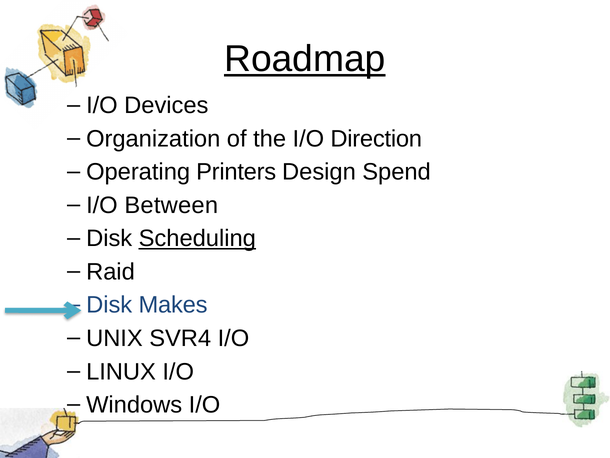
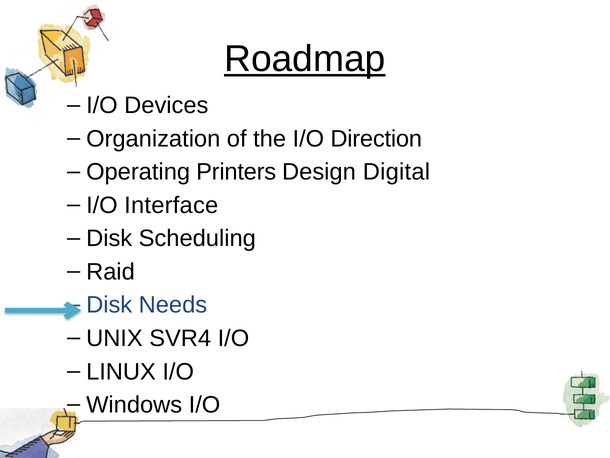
Spend: Spend -> Digital (396, 172)
Between: Between -> Interface (171, 205)
Scheduling underline: present -> none (197, 238)
Makes: Makes -> Needs (173, 305)
